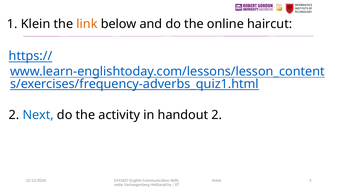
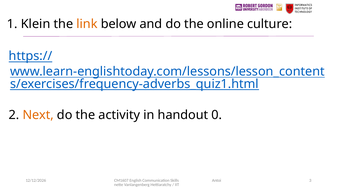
haircut: haircut -> culture (270, 24)
Next colour: blue -> orange (38, 115)
handout 2: 2 -> 0 (217, 115)
